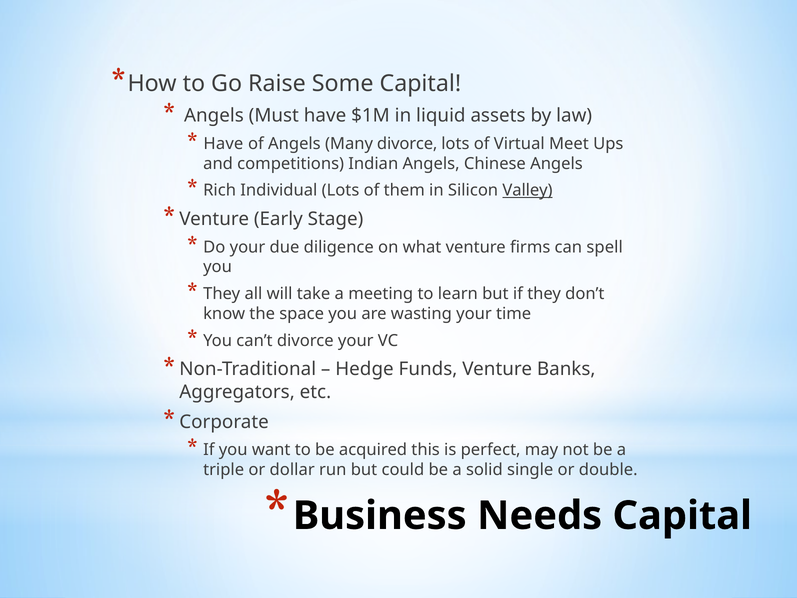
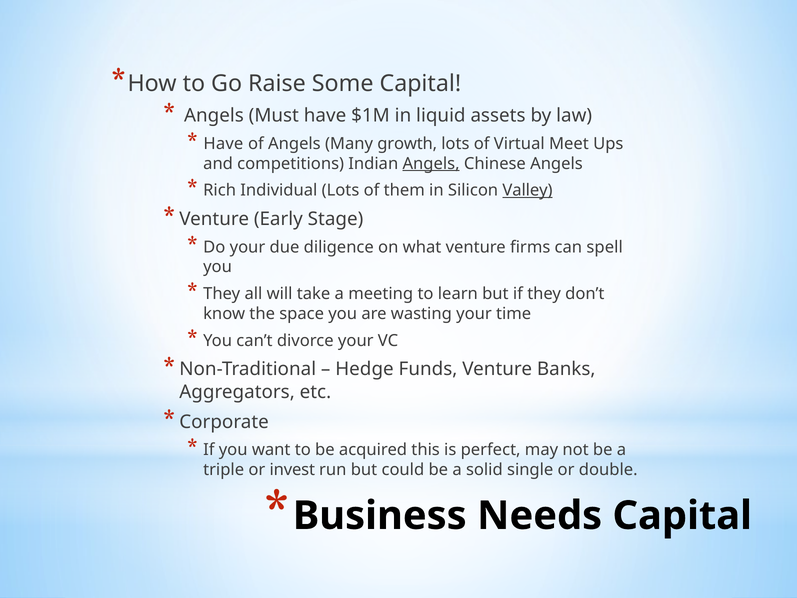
Many divorce: divorce -> growth (407, 144)
Angels underline: none -> present (431, 163)
dollar: dollar -> invest (292, 470)
